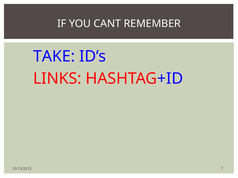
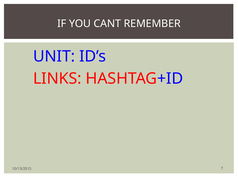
TAKE: TAKE -> UNIT (54, 57)
